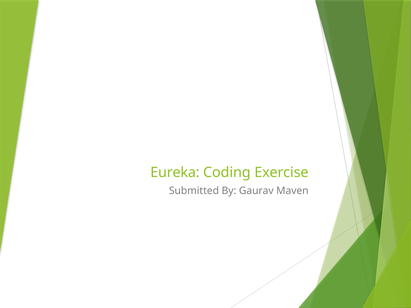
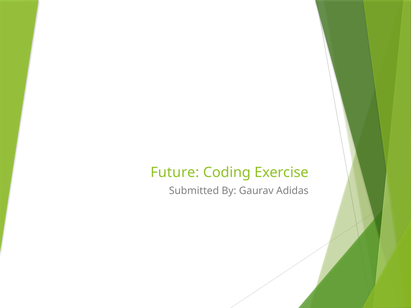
Eureka: Eureka -> Future (175, 172)
Maven: Maven -> Adidas (292, 191)
